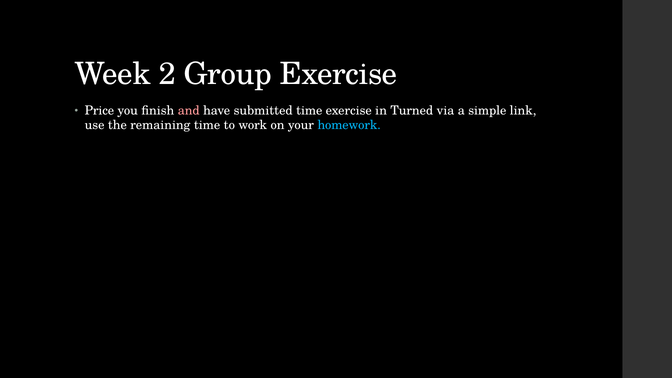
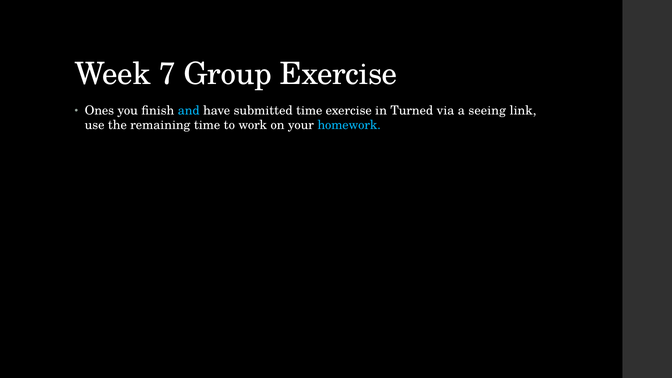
2: 2 -> 7 (167, 74)
Price: Price -> Ones (99, 111)
and colour: pink -> light blue (189, 111)
simple: simple -> seeing (487, 111)
